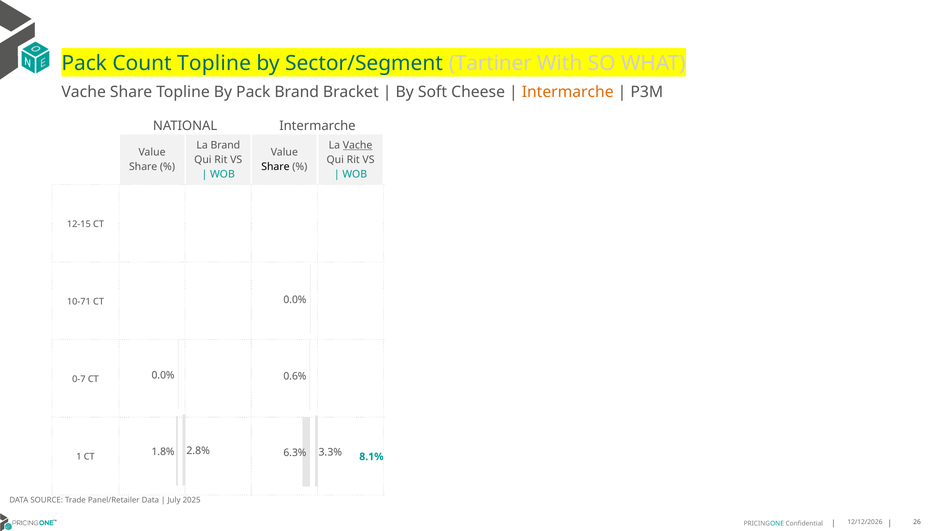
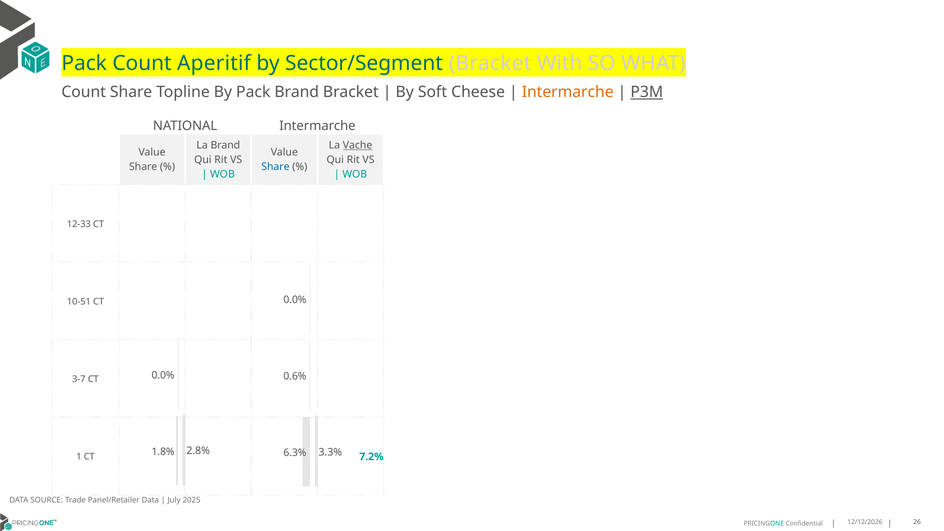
Count Topline: Topline -> Aperitif (214, 63)
Sector/Segment Tartiner: Tartiner -> Bracket (490, 63)
Vache: Vache -> Count (84, 92)
P3M underline: none -> present (647, 92)
Share colour: black -> blue (275, 167)
12-15: 12-15 -> 12-33 (79, 224)
10-71: 10-71 -> 10-51 (79, 302)
0-7: 0-7 -> 3-7 (79, 379)
8.1%: 8.1% -> 7.2% (371, 457)
